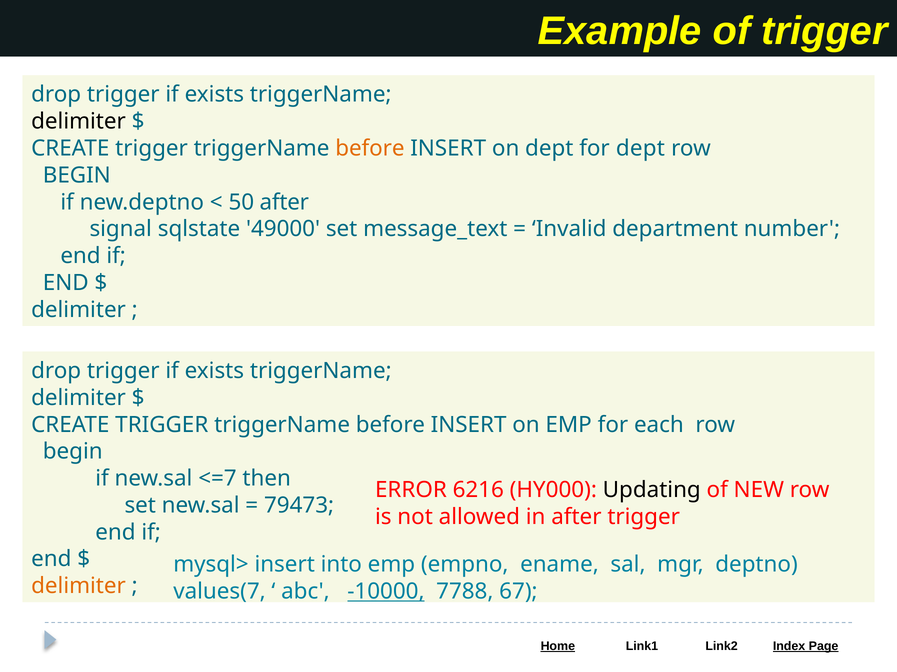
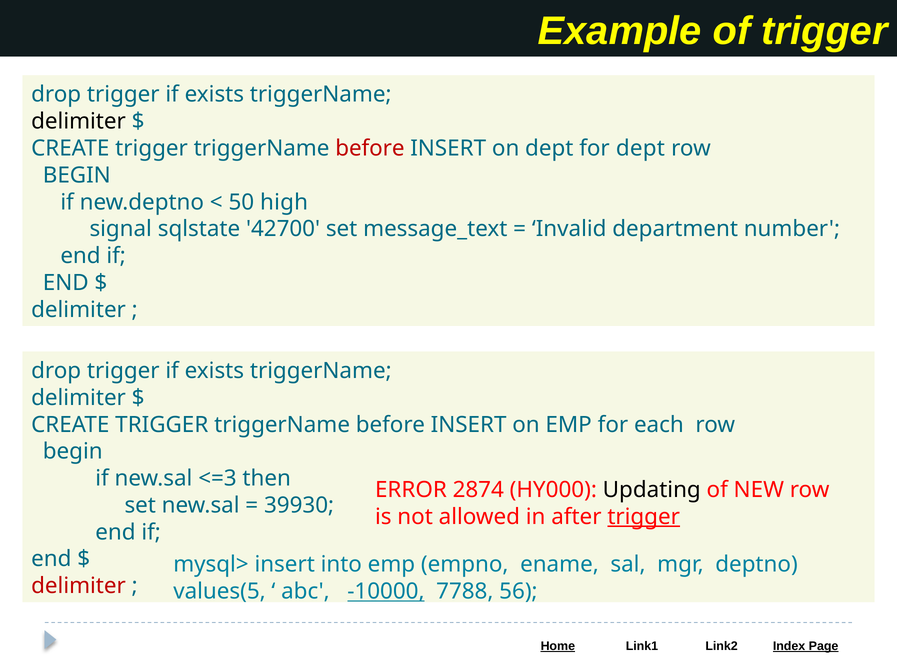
before colour: orange -> red (370, 149)
50 after: after -> high (284, 202)
49000: 49000 -> 42700 (283, 229)
<=7: <=7 -> <=3 (217, 479)
6216: 6216 -> 2874 (478, 490)
79473: 79473 -> 39930 (299, 506)
trigger underline: none -> present (644, 517)
delimiter colour: orange -> red (79, 587)
values(7: values(7 -> values(5 (219, 592)
67: 67 -> 56 (518, 592)
